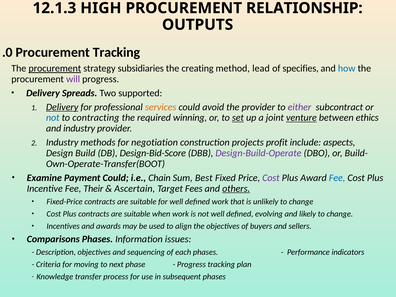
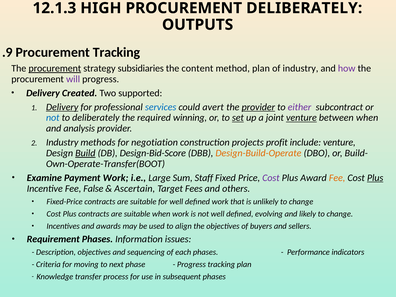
PROCUREMENT RELATIONSHIP: RELATIONSHIP -> DELIBERATELY (304, 8)
.0: .0 -> .9 (7, 52)
creating: creating -> content (197, 68)
method lead: lead -> plan (261, 68)
of specifies: specifies -> industry (301, 68)
how colour: blue -> purple (347, 68)
Spreads: Spreads -> Created (80, 93)
services colour: orange -> blue (161, 107)
avoid: avoid -> avert (213, 107)
provider underline: none -> present (258, 107)
to contracting: contracting -> deliberately (96, 118)
between ethics: ethics -> when (367, 118)
and industry: industry -> analysis (79, 128)
include aspects: aspects -> venture (339, 142)
Build underline: none -> present (85, 153)
Design-Build-Operate colour: purple -> orange (258, 153)
Payment Could: Could -> Work (116, 178)
Chain: Chain -> Large (159, 178)
Best: Best -> Staff (204, 178)
Fee colour: blue -> orange (337, 178)
Plus underline: none -> present (375, 178)
Their: Their -> False (93, 188)
others underline: present -> none (236, 188)
Comparisons: Comparisons -> Requirement (53, 239)
